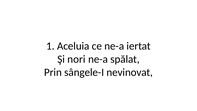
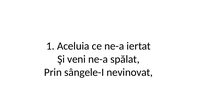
nori: nori -> veni (77, 59)
